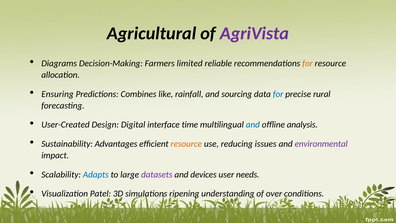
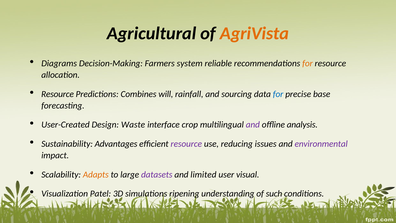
AgriVista colour: purple -> orange (254, 33)
limited: limited -> system (190, 63)
Ensuring: Ensuring -> Resource (58, 94)
like: like -> will (166, 94)
rural: rural -> base (322, 94)
Digital: Digital -> Waste (133, 125)
time: time -> crop (190, 125)
and colour: blue -> purple (253, 125)
resource colour: orange -> purple (186, 144)
Adapts colour: blue -> orange (96, 174)
devices: devices -> limited (203, 174)
needs: needs -> visual (248, 174)
over: over -> such (274, 193)
